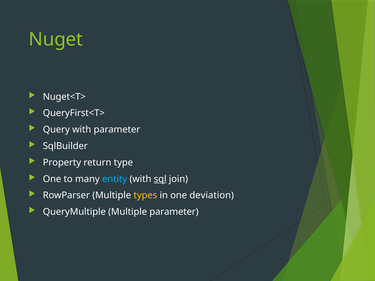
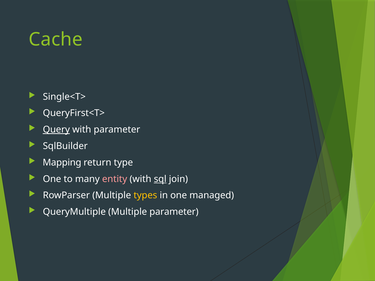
Nuget: Nuget -> Cache (56, 39)
Nuget<T>: Nuget<T> -> Single<T> (64, 97)
Query underline: none -> present (56, 130)
Property: Property -> Mapping (62, 163)
entity colour: light blue -> pink (115, 179)
deviation: deviation -> managed (212, 196)
